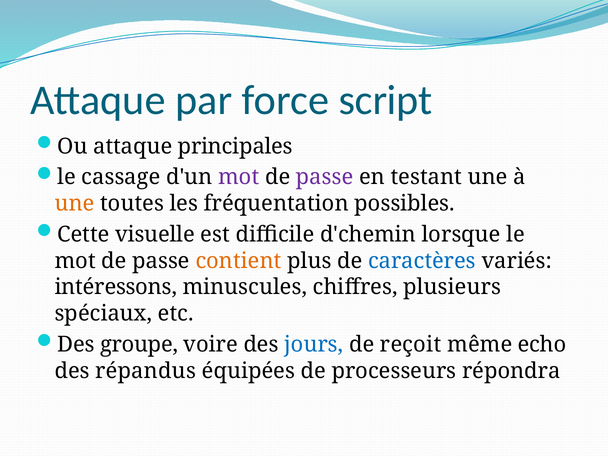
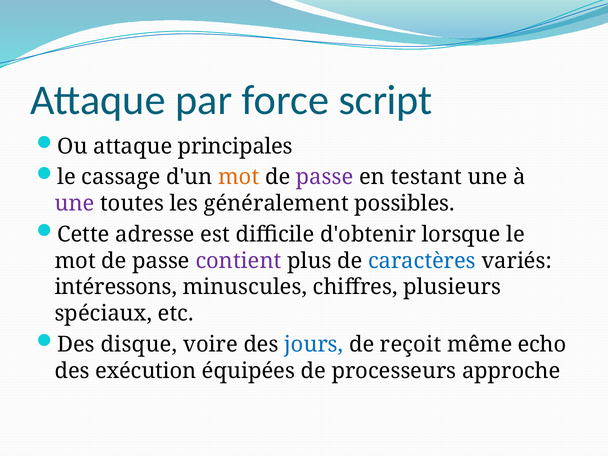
mot colour: purple -> orange (239, 177)
une colour: orange -> purple (75, 204)
fréquentation: fréquentation -> généralement (276, 204)
visuelle: visuelle -> adresse (155, 234)
d'chemin: d'chemin -> d'obtenir (368, 234)
contient colour: orange -> purple (239, 261)
groupe: groupe -> disque (139, 344)
répandus: répandus -> exécution (146, 371)
répondra: répondra -> approche (511, 371)
